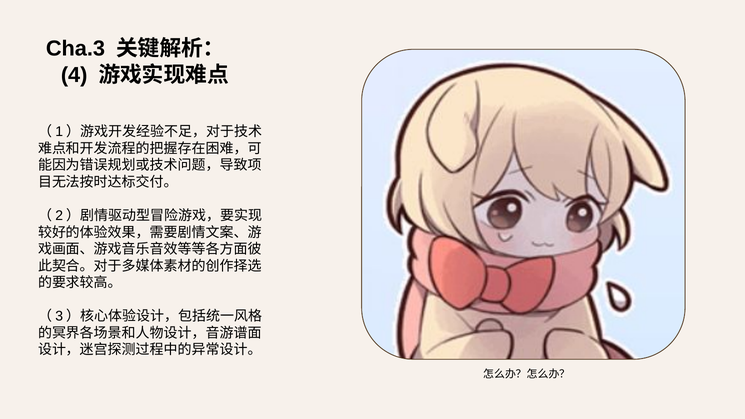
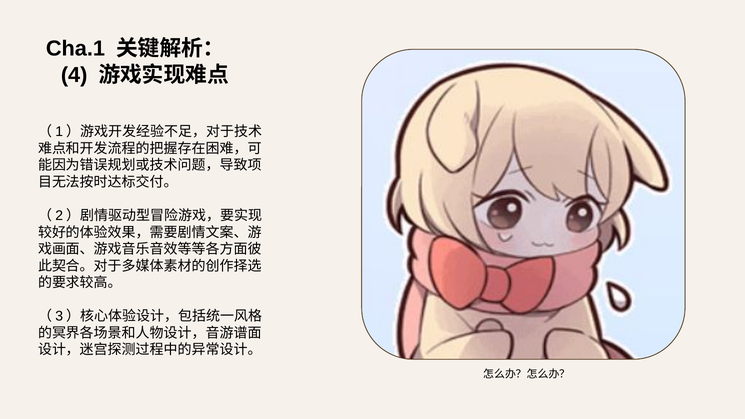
Cha.3: Cha.3 -> Cha.1 (75, 49)
